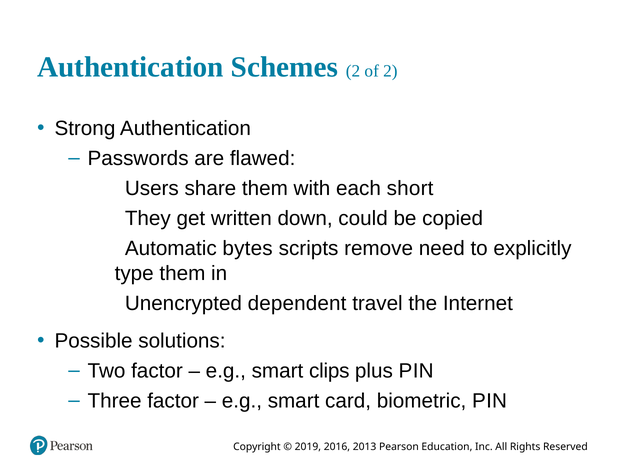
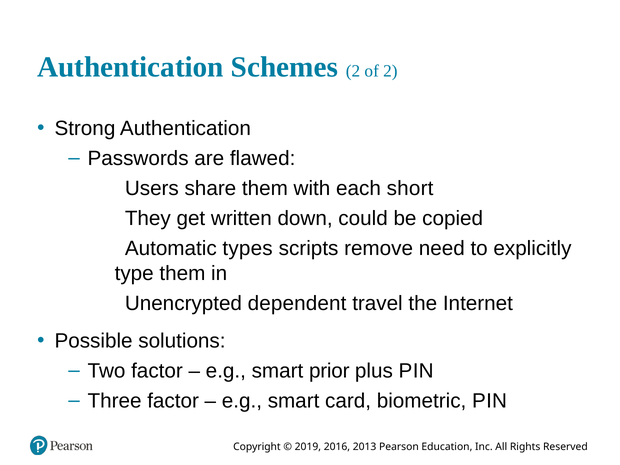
bytes: bytes -> types (248, 248)
clips: clips -> prior (329, 371)
